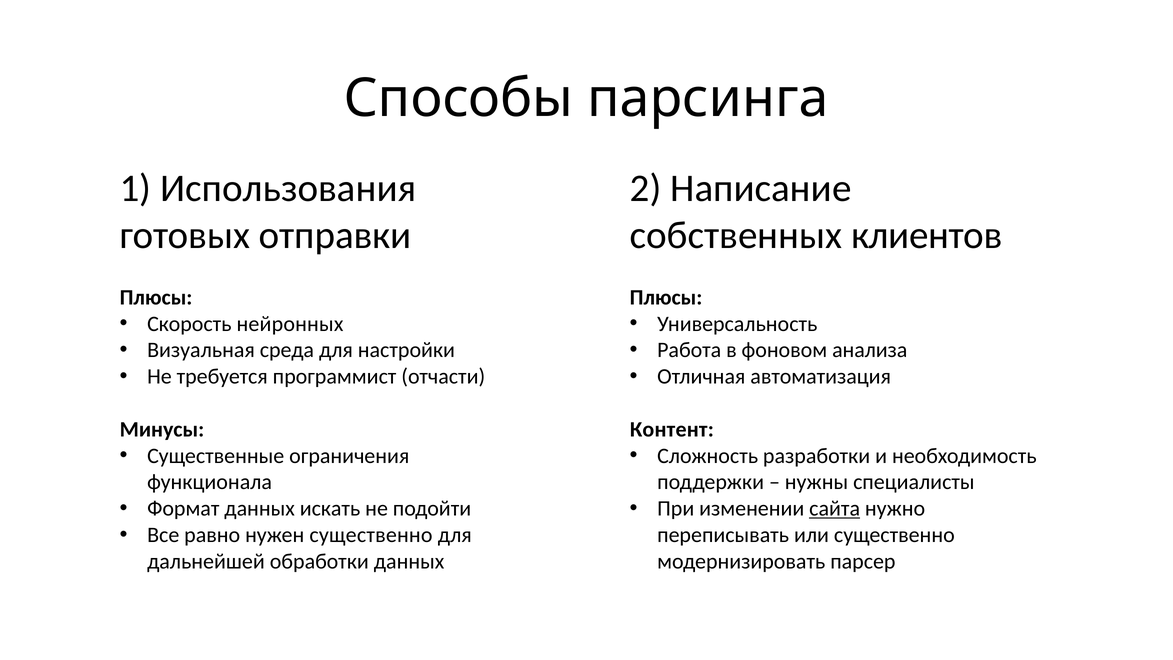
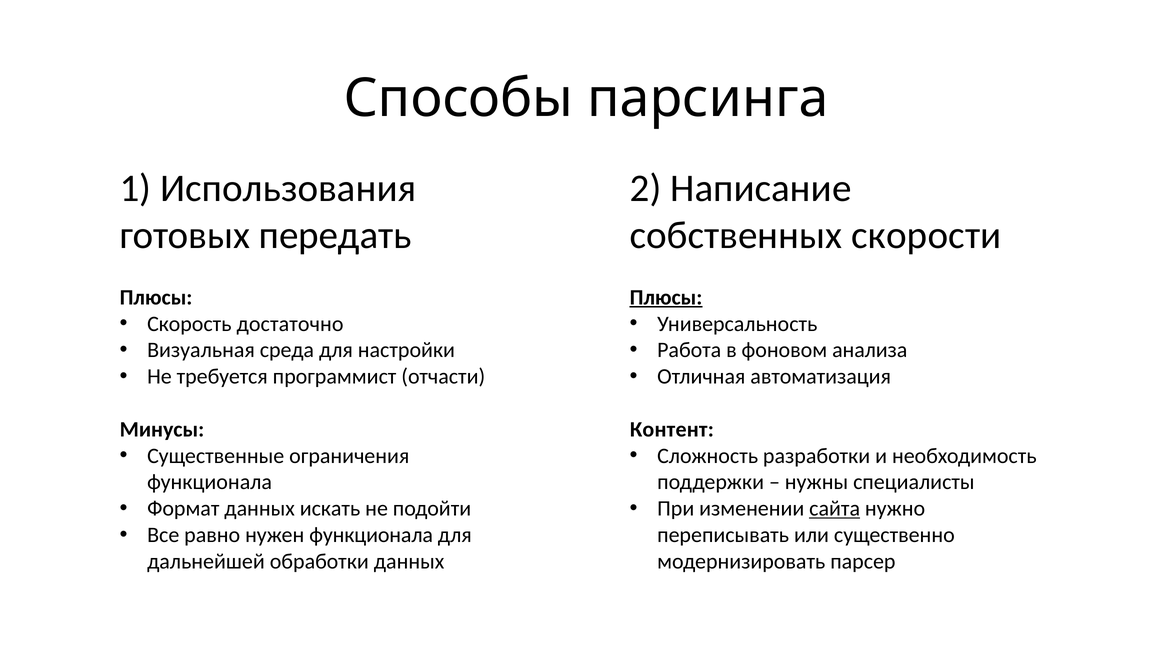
отправки: отправки -> передать (335, 235)
клиентов: клиентов -> скорости (926, 235)
Плюсы underline: none -> present (666, 297)
нейронных: нейронных -> достаточно (290, 324)
нужен существенно: существенно -> функционала (371, 535)
